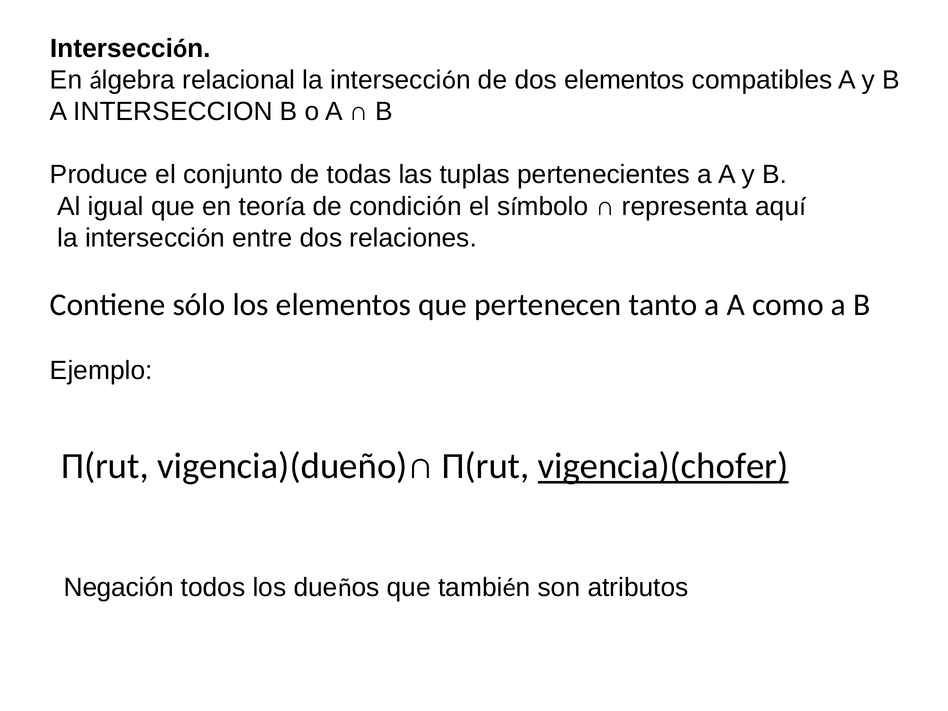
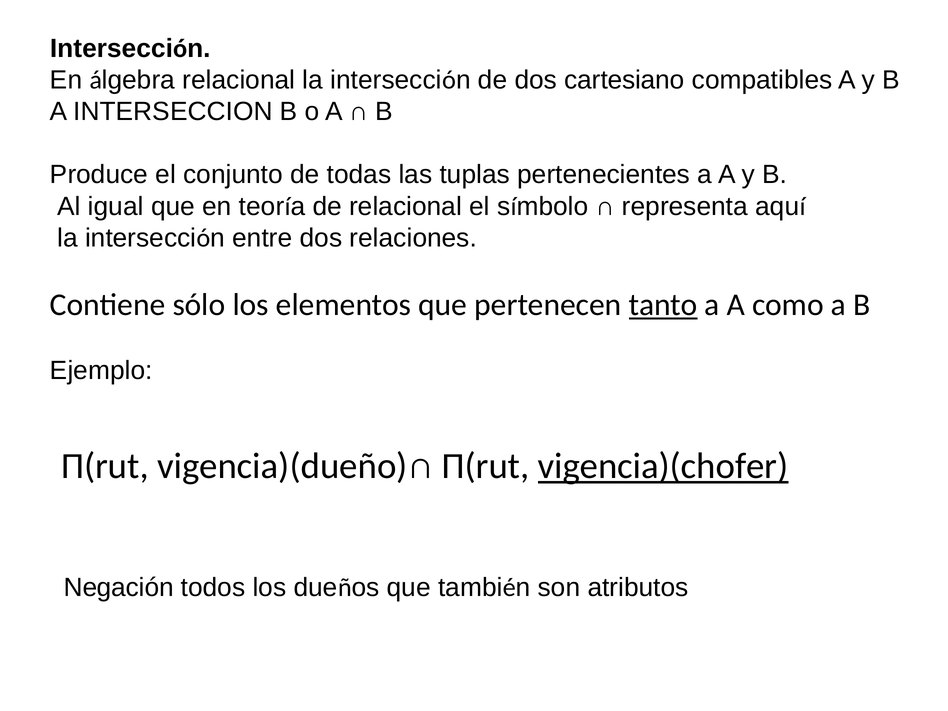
dos elementos: elementos -> cartesiano (624, 80)
de condición: condición -> relacional (406, 206)
tanto underline: none -> present (663, 305)
